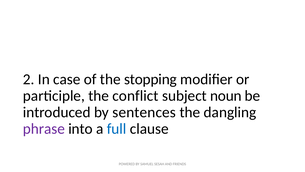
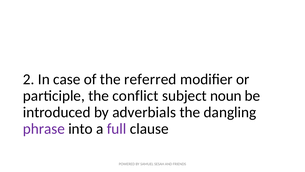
stopping: stopping -> referred (150, 79)
sentences: sentences -> adverbials (144, 112)
full colour: blue -> purple (117, 129)
